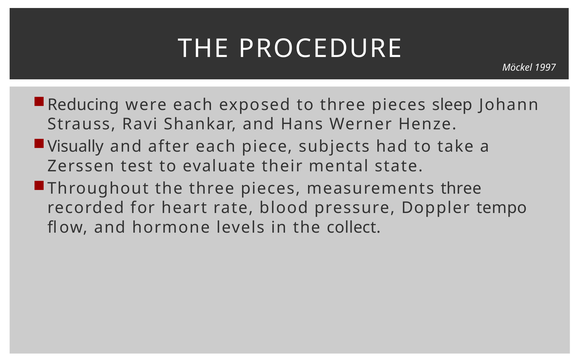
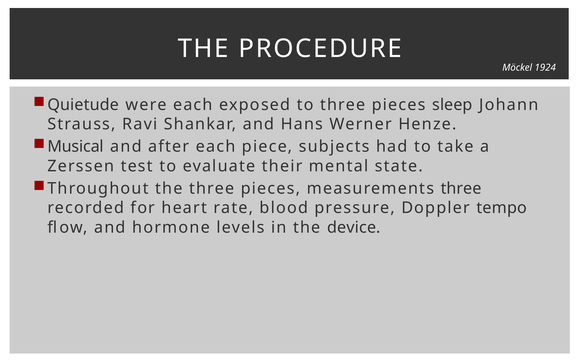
1997: 1997 -> 1924 (545, 67)
Reducing: Reducing -> Quietude (83, 105)
Visually: Visually -> Musical (76, 146)
collect: collect -> device (354, 227)
